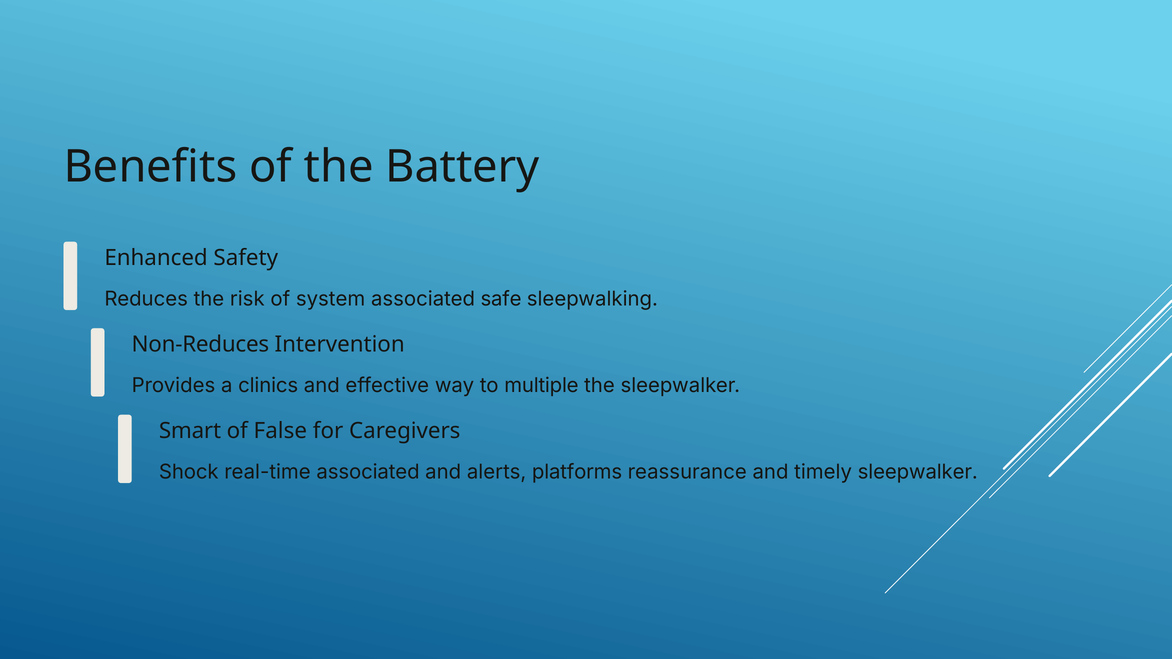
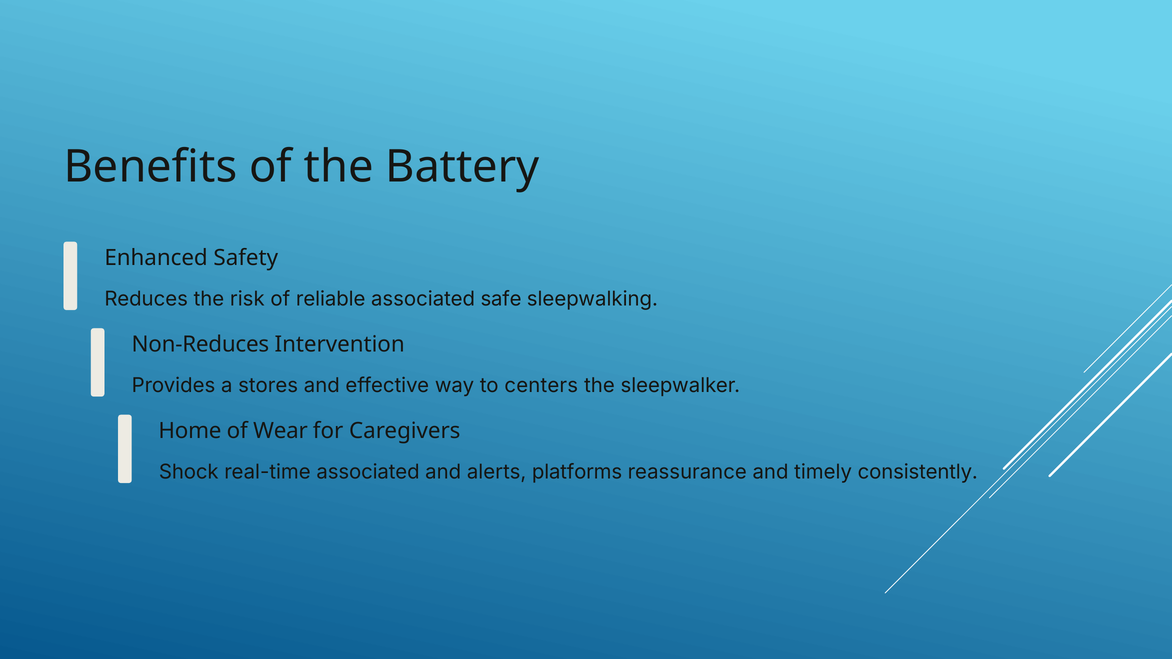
system: system -> reliable (331, 299)
clinics: clinics -> stores (268, 386)
multiple: multiple -> centers (541, 386)
Smart: Smart -> Home (190, 431)
False: False -> Wear (280, 431)
timely sleepwalker: sleepwalker -> consistently (918, 472)
